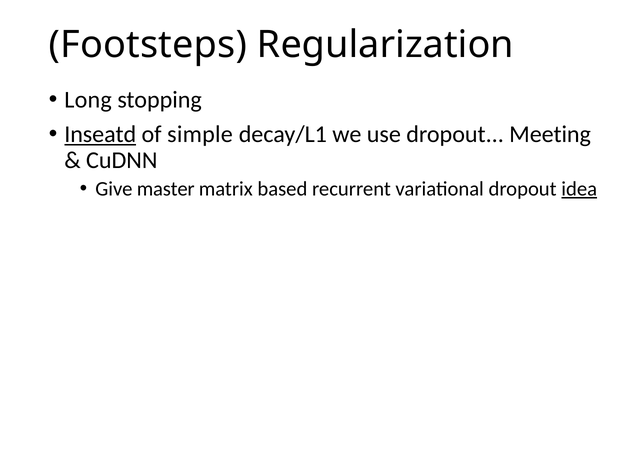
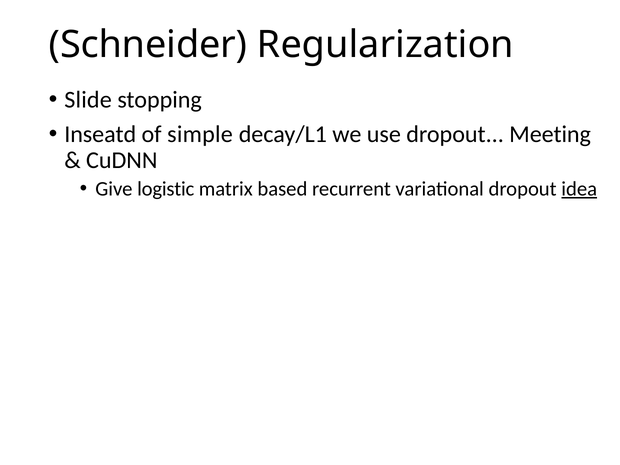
Footsteps: Footsteps -> Schneider (148, 45)
Long: Long -> Slide (88, 100)
Inseatd underline: present -> none (100, 134)
master: master -> logistic (166, 189)
